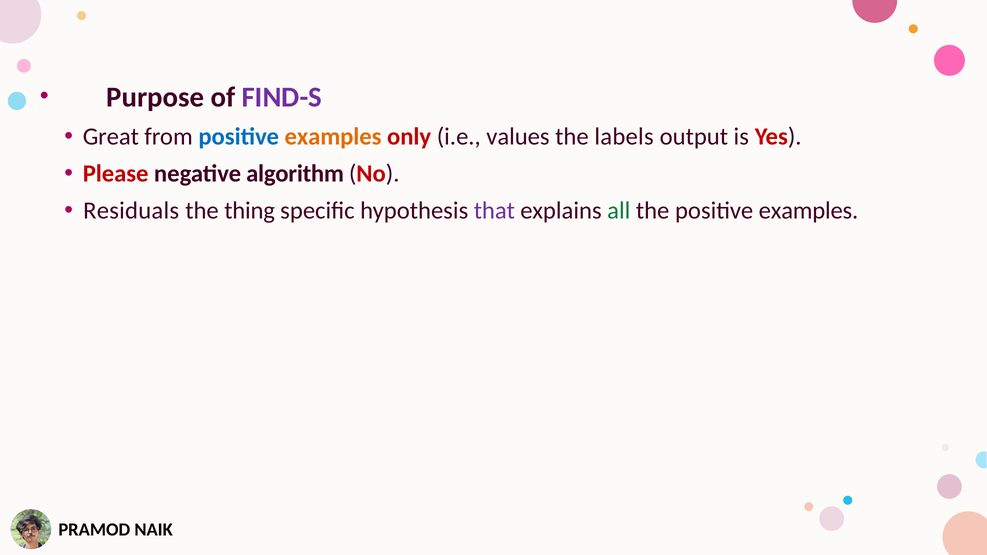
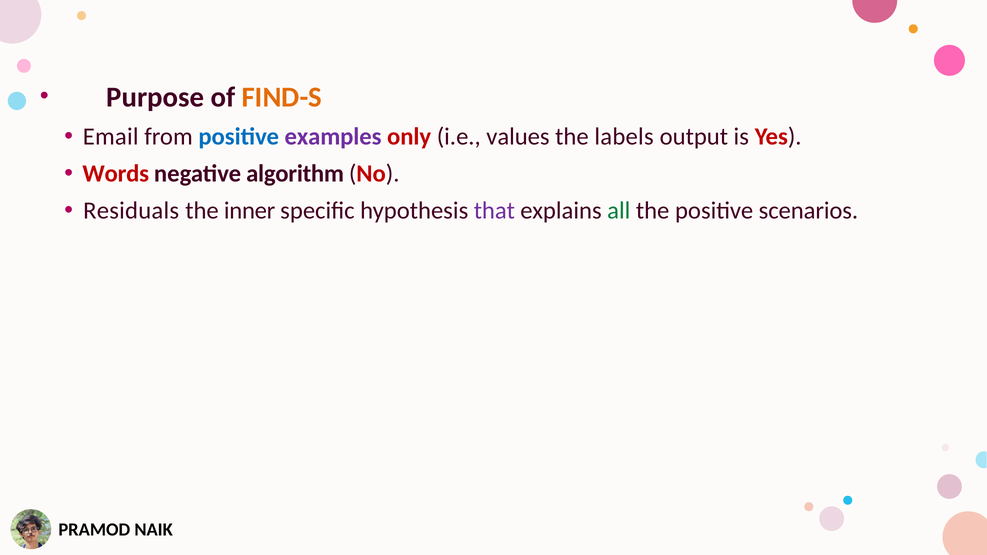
FIND-S colour: purple -> orange (282, 97)
Great: Great -> Email (111, 137)
examples colour: orange -> purple (333, 137)
Please: Please -> Words (116, 174)
thing: thing -> inner (250, 210)
the positive examples: examples -> scenarios (808, 210)
